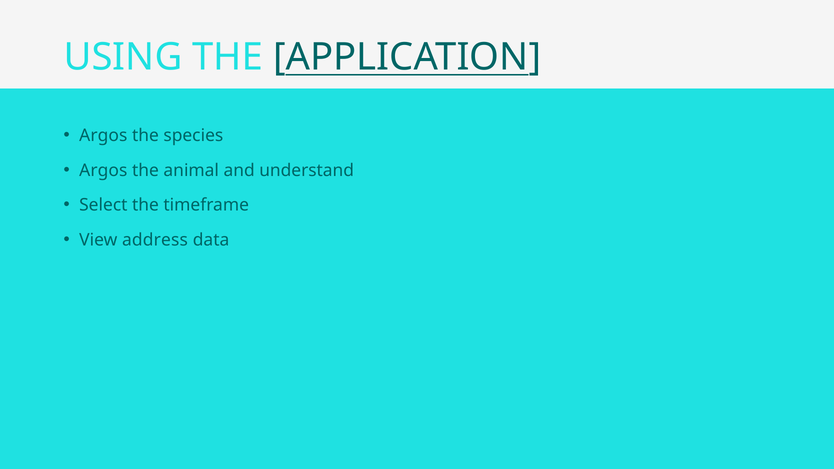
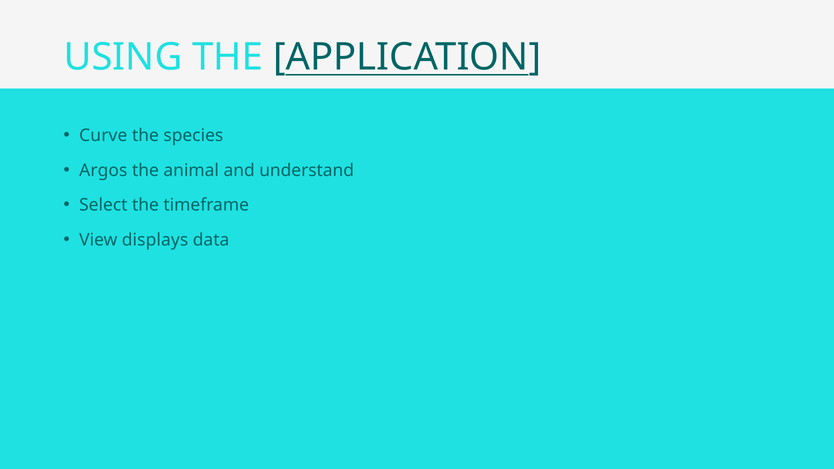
Argos: Argos -> Curve (103, 136)
address: address -> displays (155, 240)
